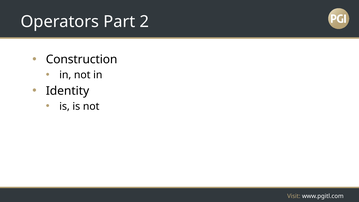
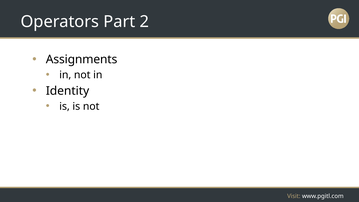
Construction: Construction -> Assignments (82, 59)
